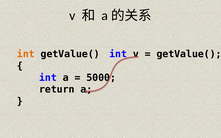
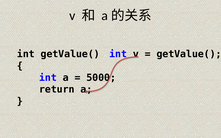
int colour: orange -> black (26, 54)
